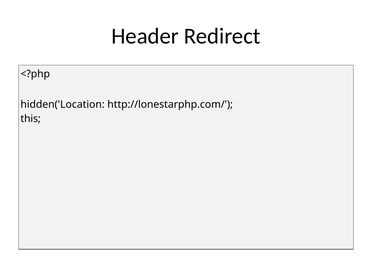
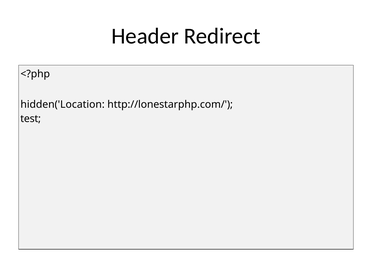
this: this -> test (31, 119)
